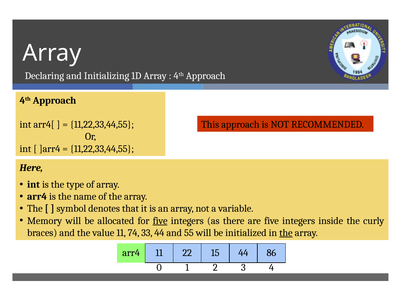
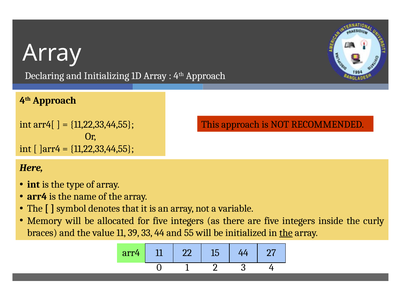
five underline: present -> none (160, 221)
74: 74 -> 39 (133, 233)
86: 86 -> 27 (271, 253)
